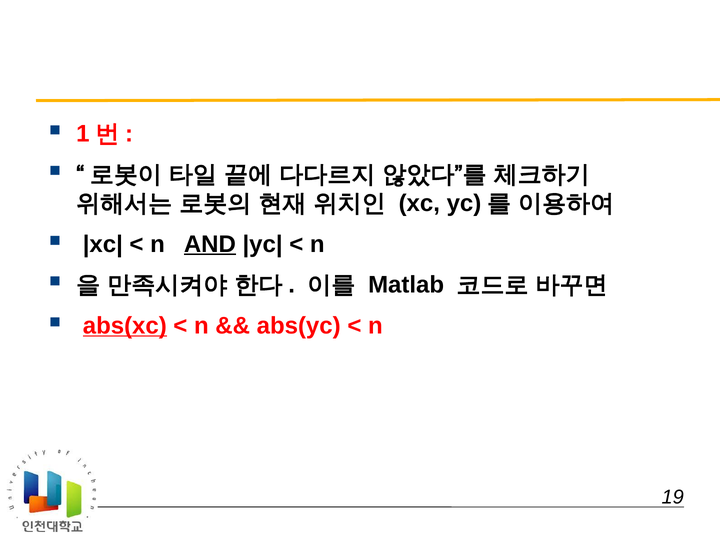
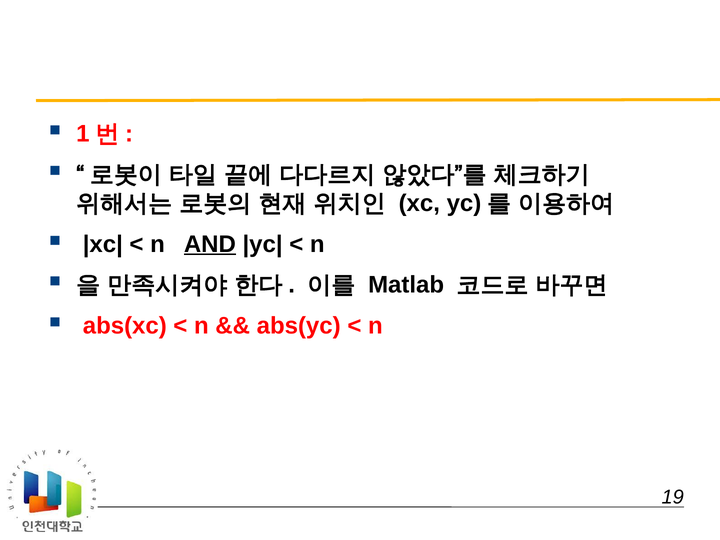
abs(xc underline: present -> none (125, 326)
